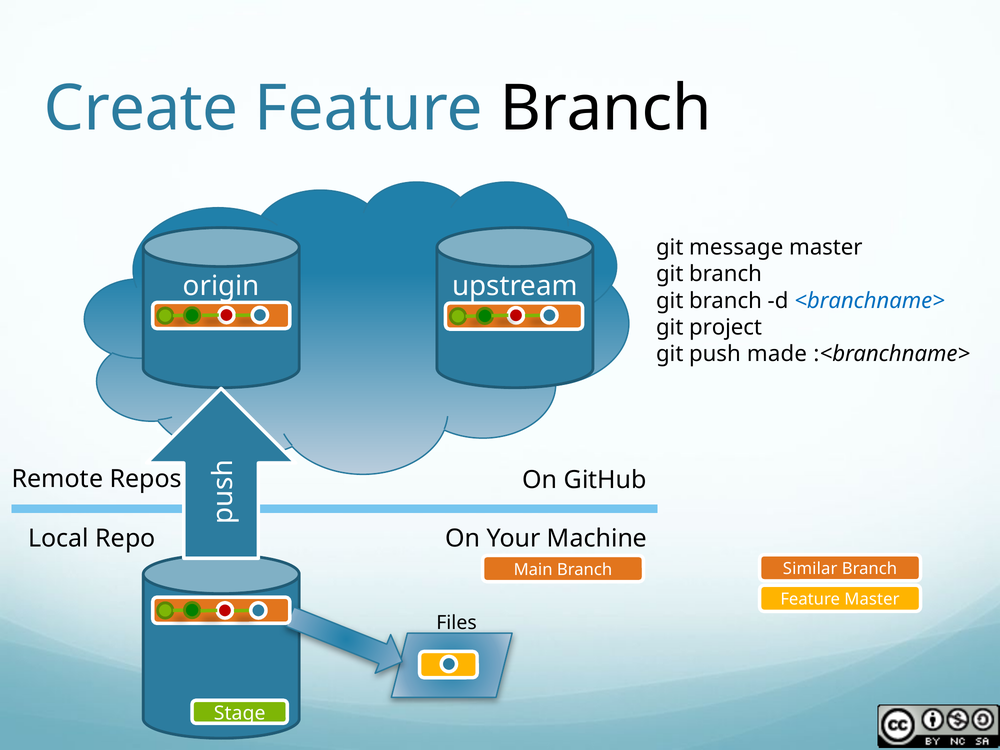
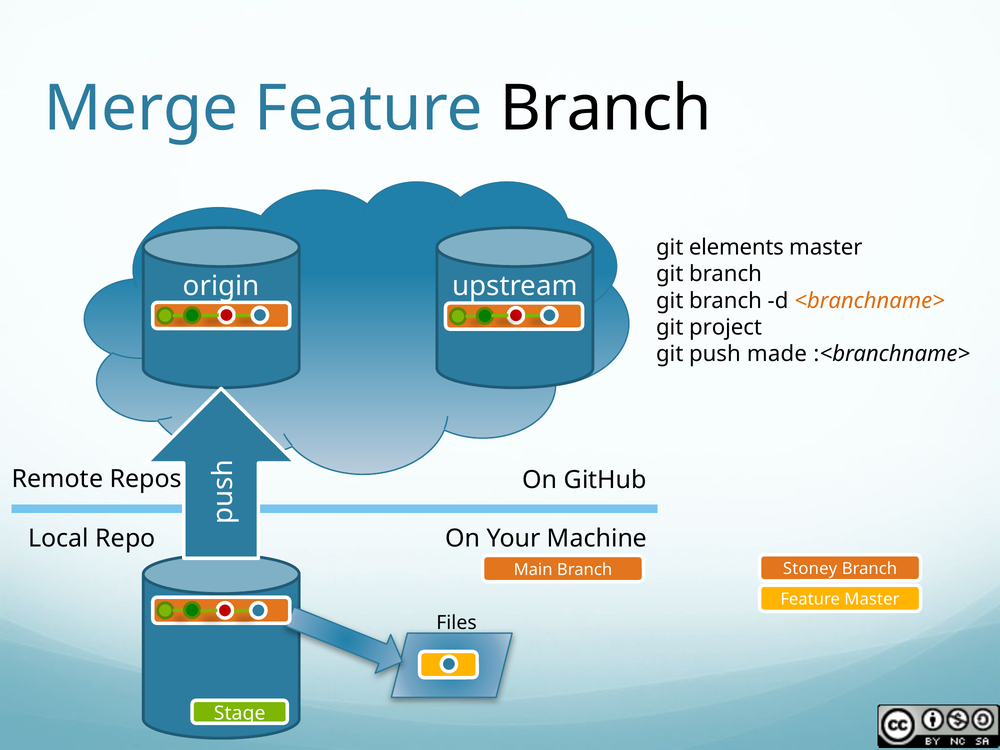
Create: Create -> Merge (141, 109)
message: message -> elements (736, 247)
<branchname> colour: blue -> orange (870, 301)
Similar: Similar -> Stoney (810, 569)
